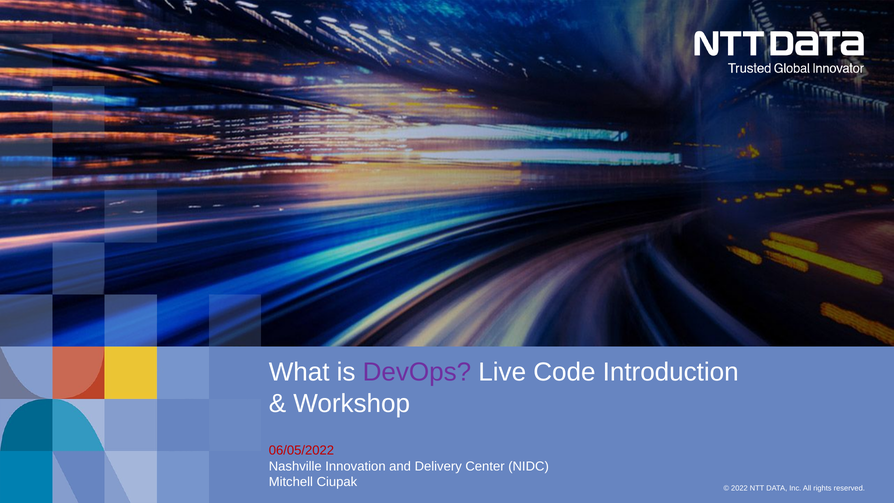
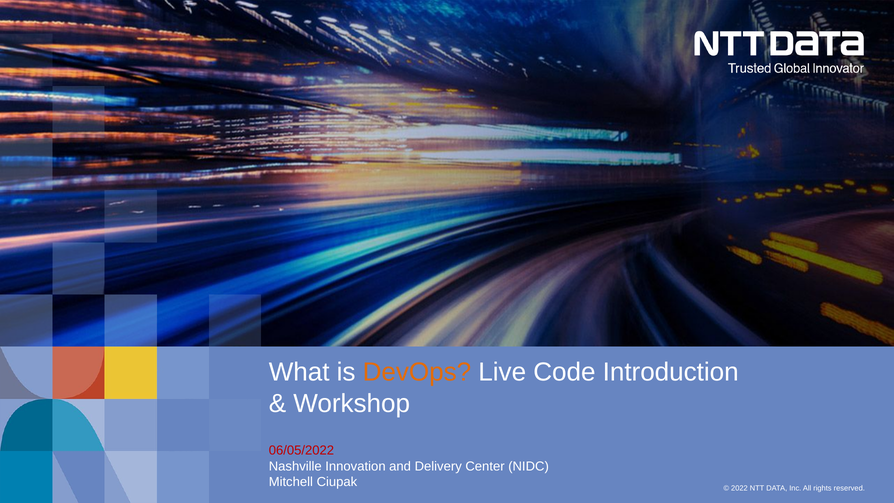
DevOps colour: purple -> orange (417, 372)
